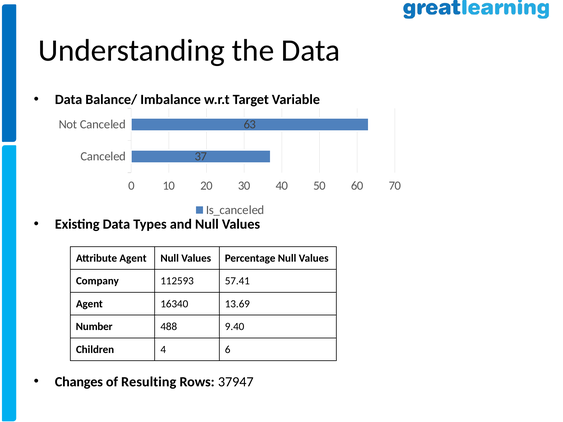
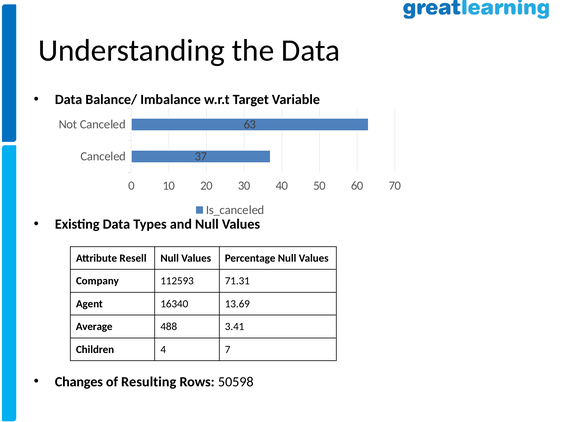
Attribute Agent: Agent -> Resell (133, 258)
57.41: 57.41 -> 71.31 (237, 281)
Number: Number -> Average (94, 327)
9.40: 9.40 -> 3.41 (235, 327)
6: 6 -> 7 (228, 350)
37947: 37947 -> 50598 (236, 382)
